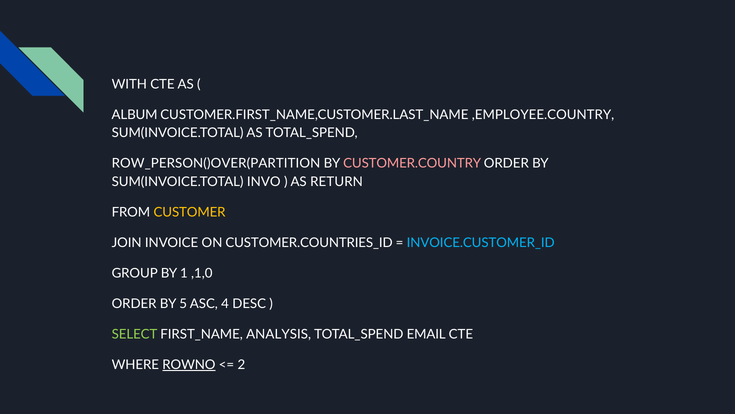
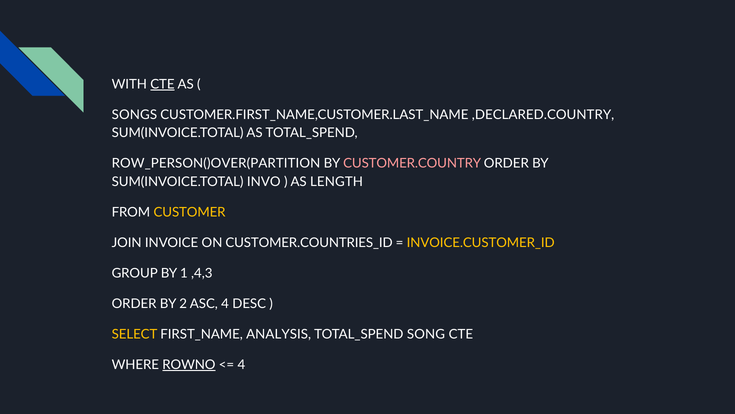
CTE underline: none -> present (162, 84)
ALBUM: ALBUM -> SONGS (134, 115)
,EMPLOYEE.COUNTRY: ,EMPLOYEE.COUNTRY -> ,DECLARED.COUNTRY (543, 115)
RETURN: RETURN -> LENGTH (337, 182)
INVOICE.CUSTOMER_ID colour: light blue -> yellow (481, 243)
,1,0: ,1,0 -> ,4,3 (202, 273)
5: 5 -> 2 (183, 303)
SELECT colour: light green -> yellow (135, 334)
EMAIL: EMAIL -> SONG (426, 334)
2: 2 -> 4 (241, 364)
